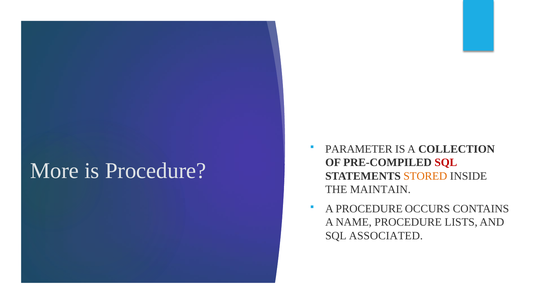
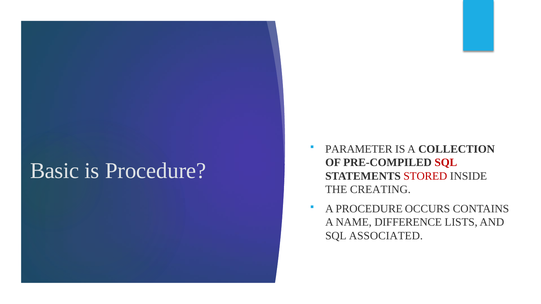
More: More -> Basic (55, 171)
STORED colour: orange -> red (425, 176)
MAINTAIN: MAINTAIN -> CREATING (380, 190)
NAME PROCEDURE: PROCEDURE -> DIFFERENCE (408, 223)
